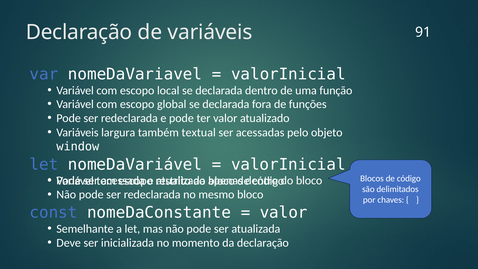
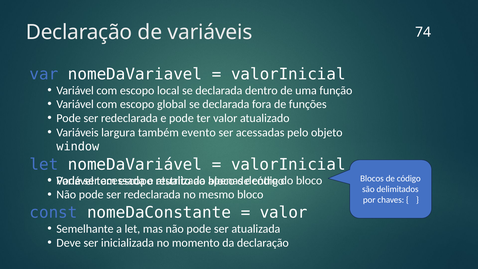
91: 91 -> 74 (423, 32)
textual: textual -> evento (199, 132)
